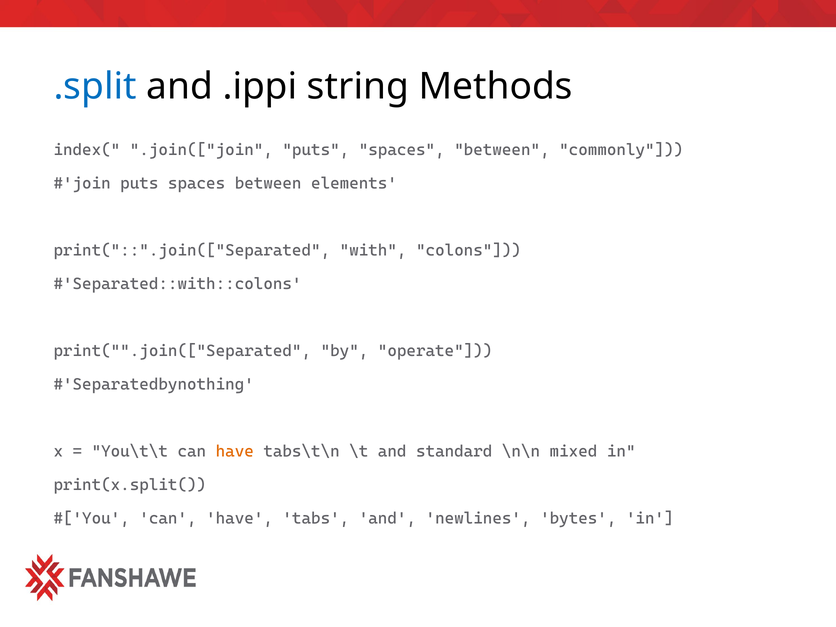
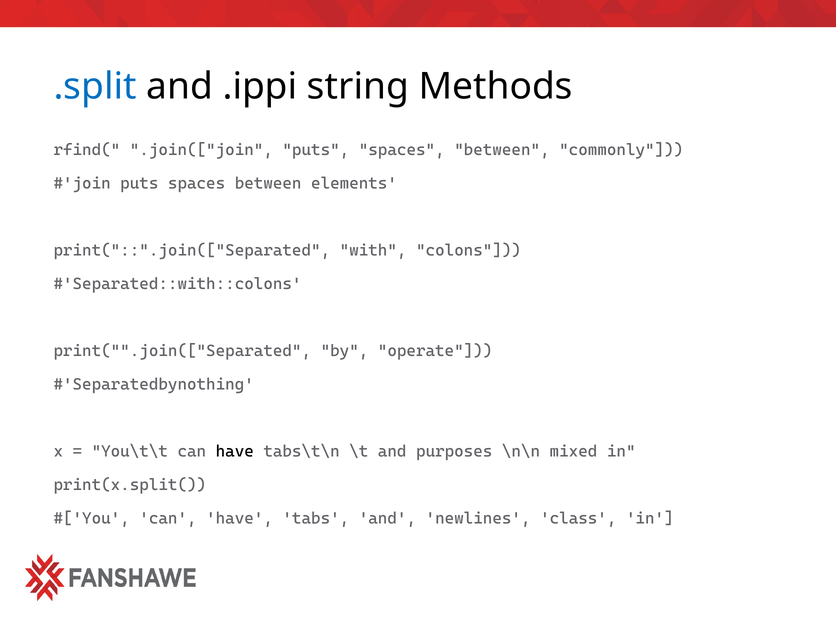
index(: index( -> rfind( (87, 150)
have colour: orange -> black (235, 451)
standard: standard -> purposes (454, 451)
bytes: bytes -> class (578, 518)
